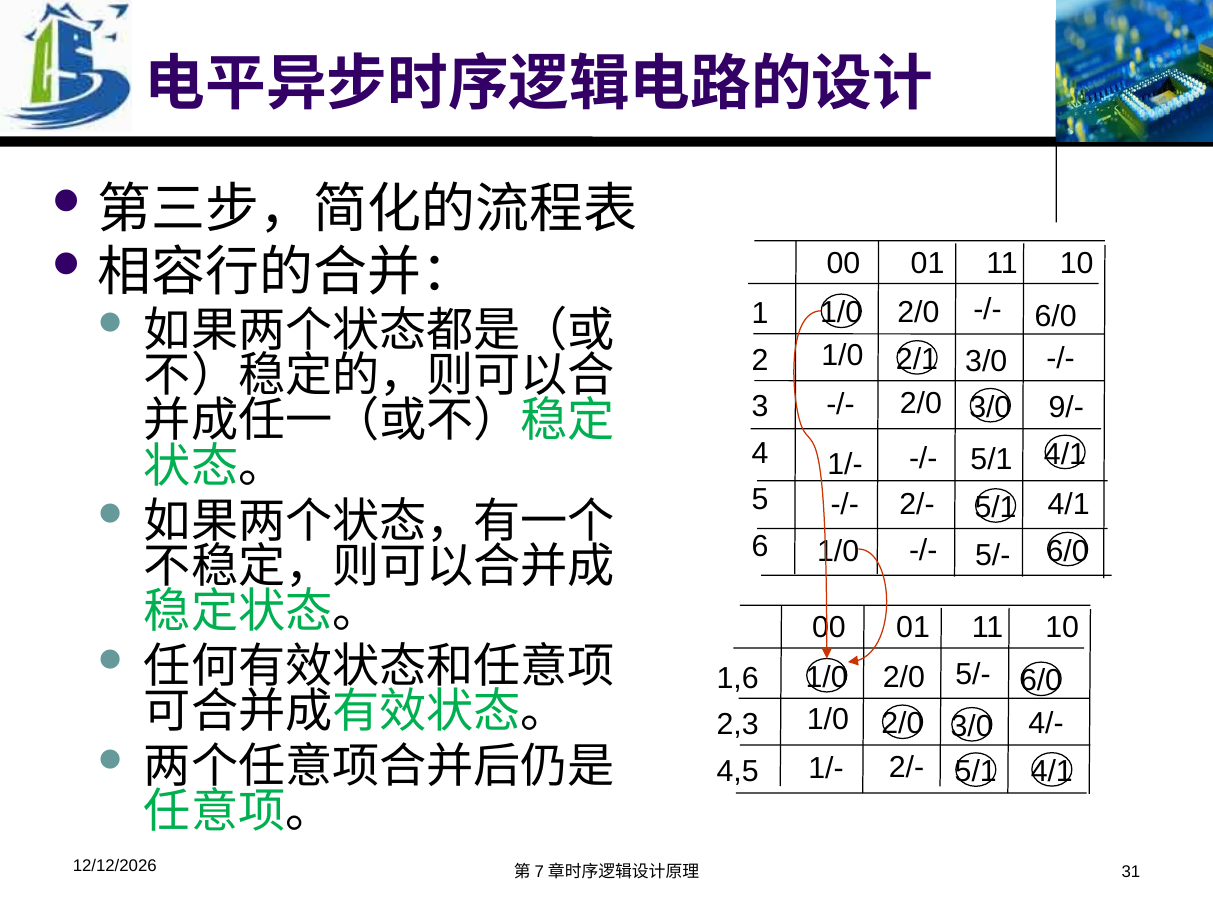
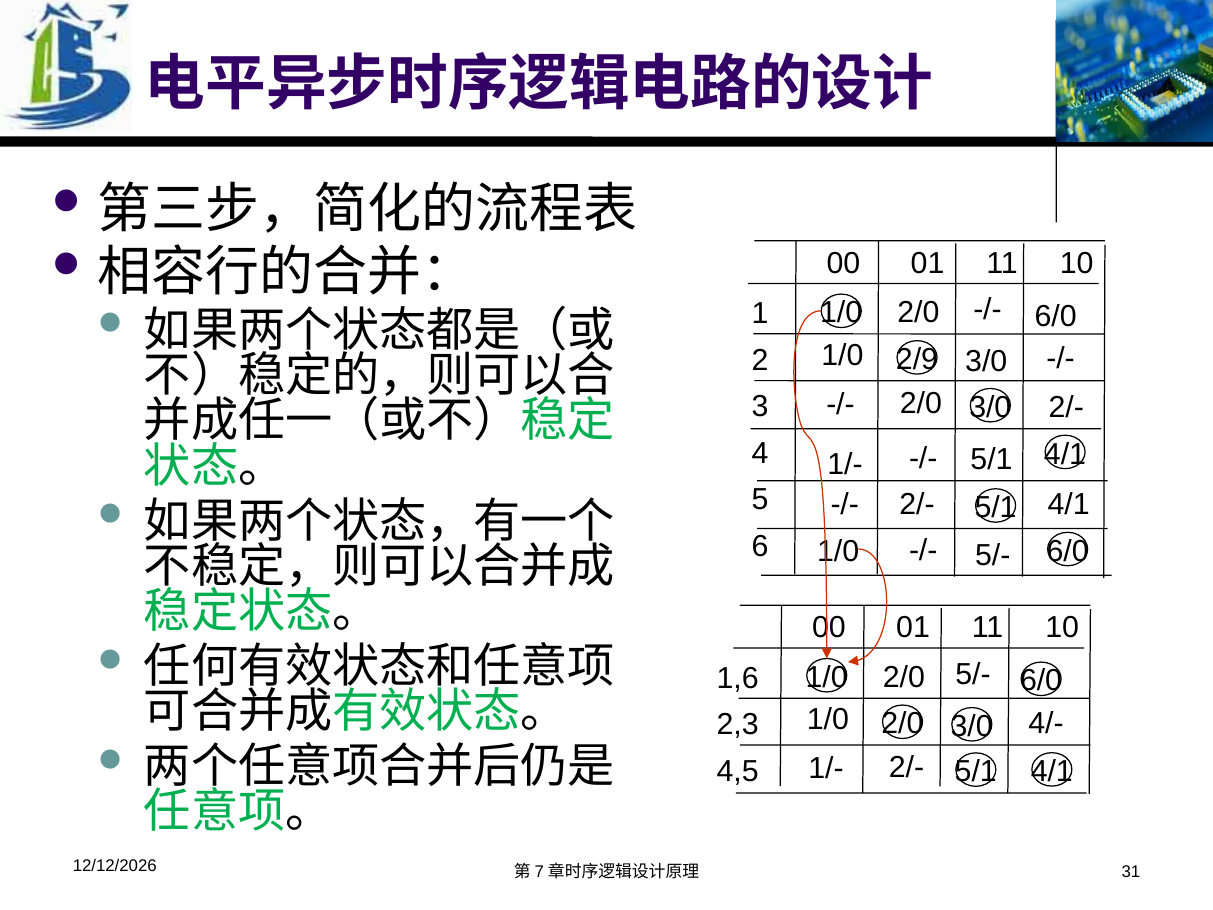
2/1: 2/1 -> 2/9 (917, 359)
9/-: 9/- -> 2/- (1066, 407)
